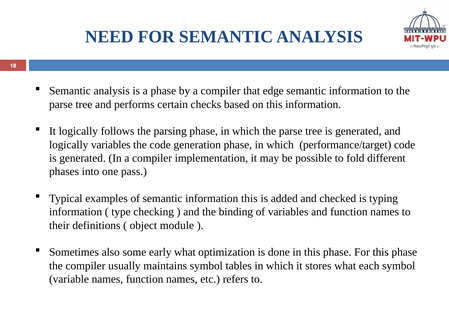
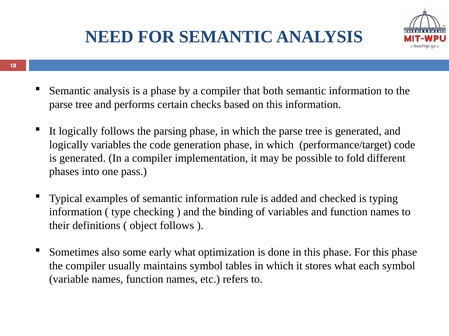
edge: edge -> both (273, 91)
information this: this -> rule (249, 199)
object module: module -> follows (177, 226)
